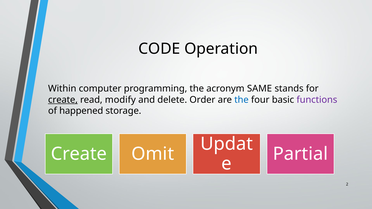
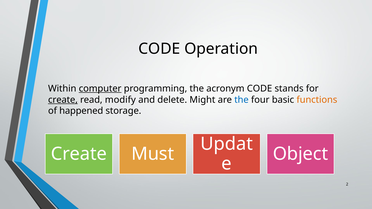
computer underline: none -> present (100, 89)
acronym SAME: SAME -> CODE (260, 89)
Order: Order -> Might (202, 100)
functions colour: purple -> orange (317, 100)
Omit: Omit -> Must (153, 154)
Partial: Partial -> Object (300, 154)
